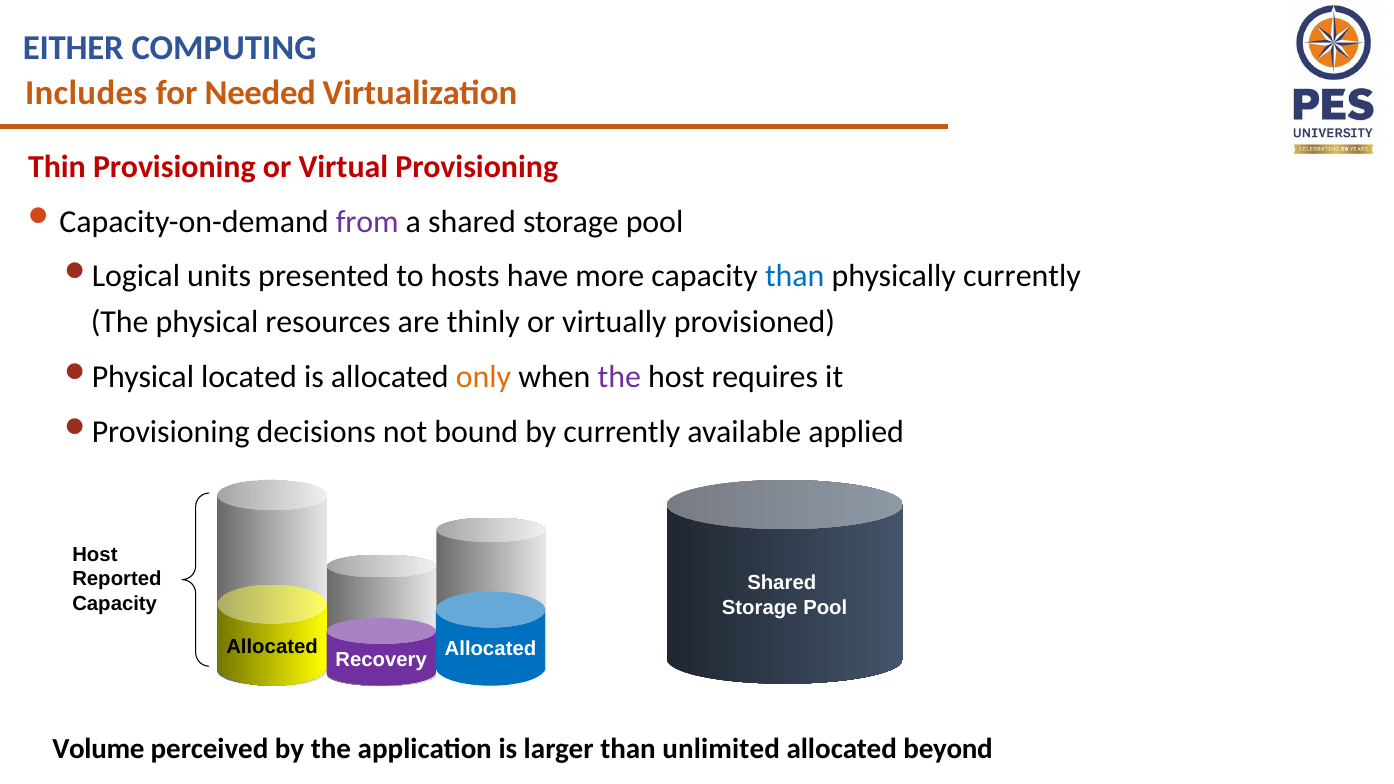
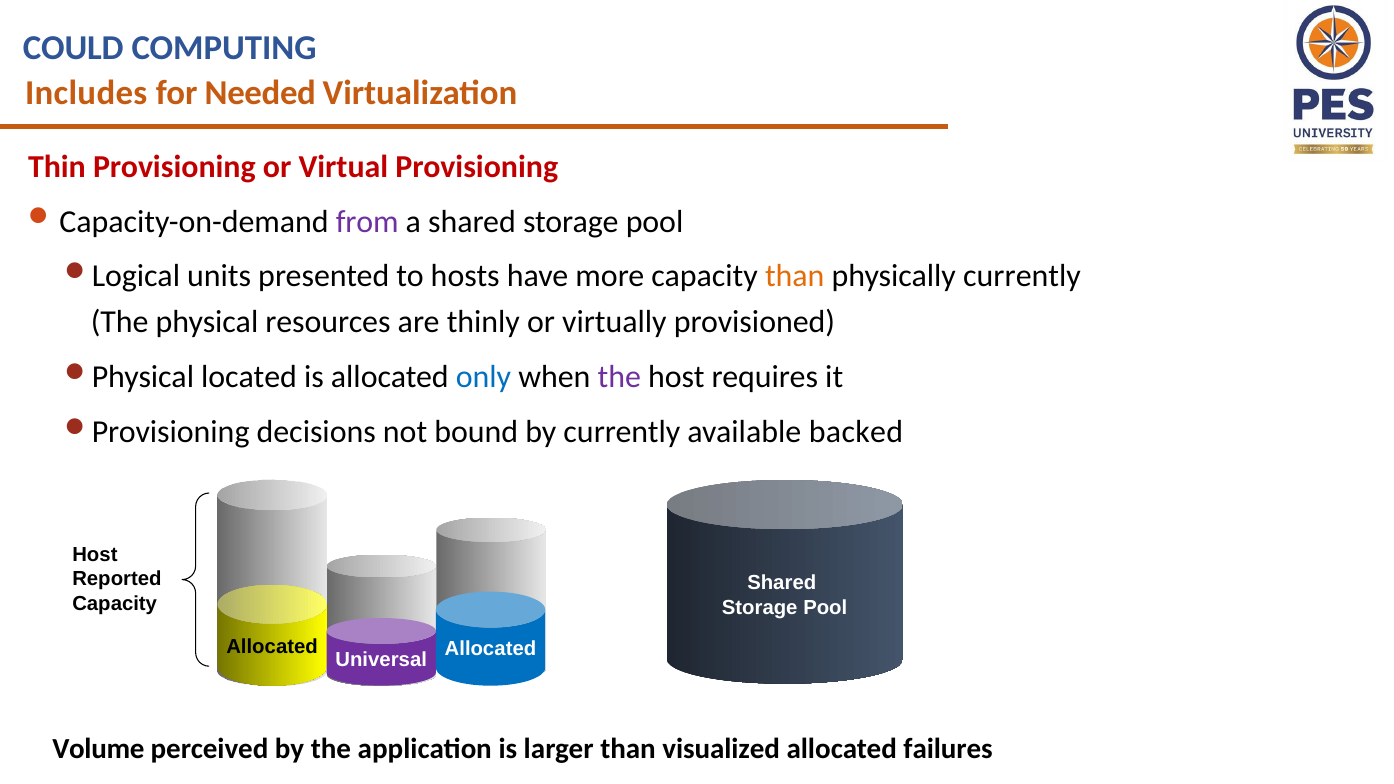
EITHER: EITHER -> COULD (73, 48)
than colour: blue -> orange (795, 276)
only colour: orange -> blue (484, 377)
applied: applied -> backed (856, 432)
Recovery: Recovery -> Universal (381, 660)
unlimited: unlimited -> visualized (721, 749)
beyond: beyond -> failures (948, 749)
